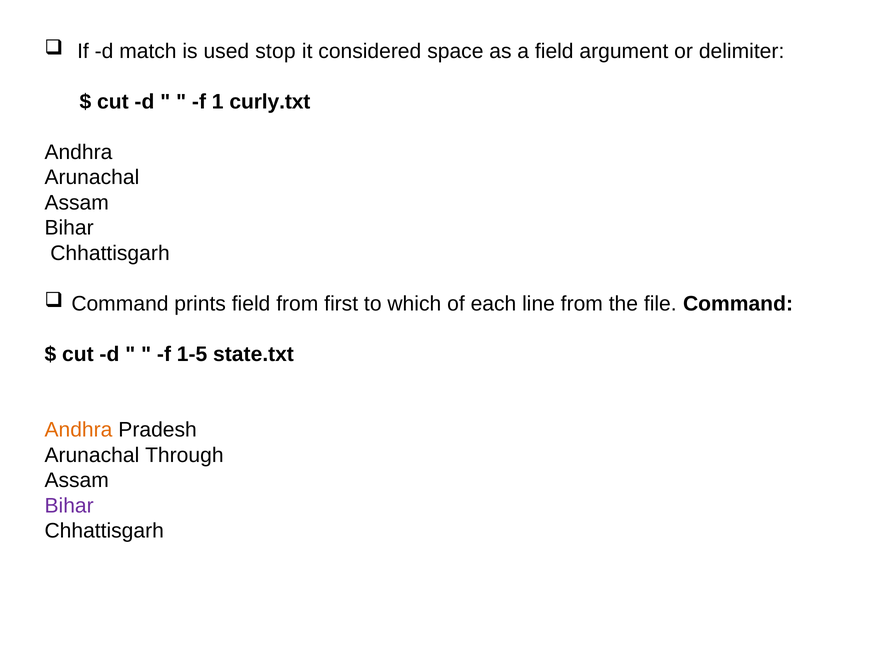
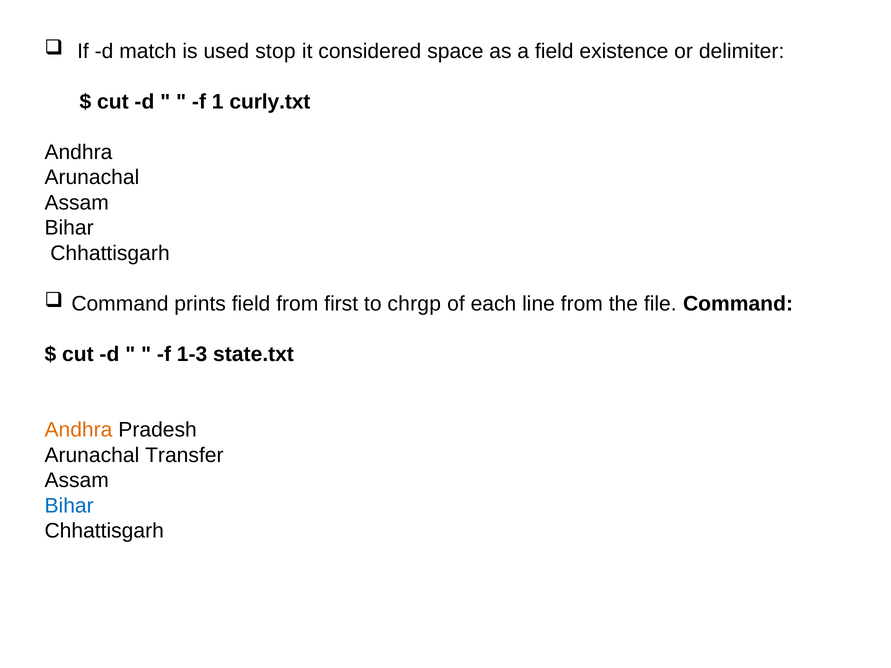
argument: argument -> existence (624, 51)
which: which -> chrgp (414, 304)
1-5: 1-5 -> 1-3 (192, 354)
Through: Through -> Transfer (184, 455)
Bihar colour: purple -> blue (69, 506)
